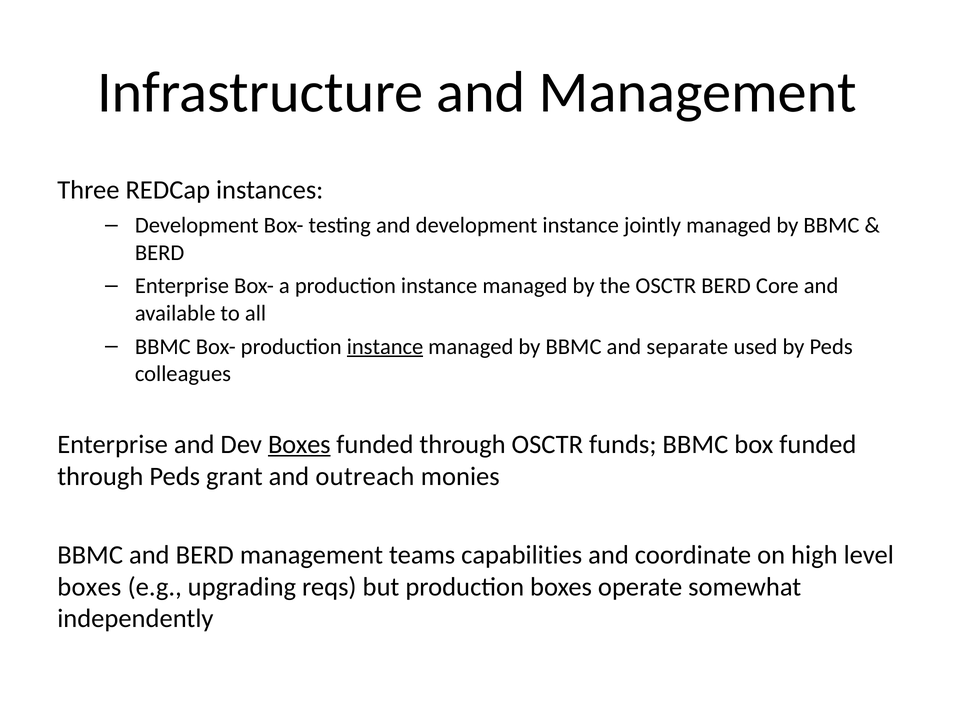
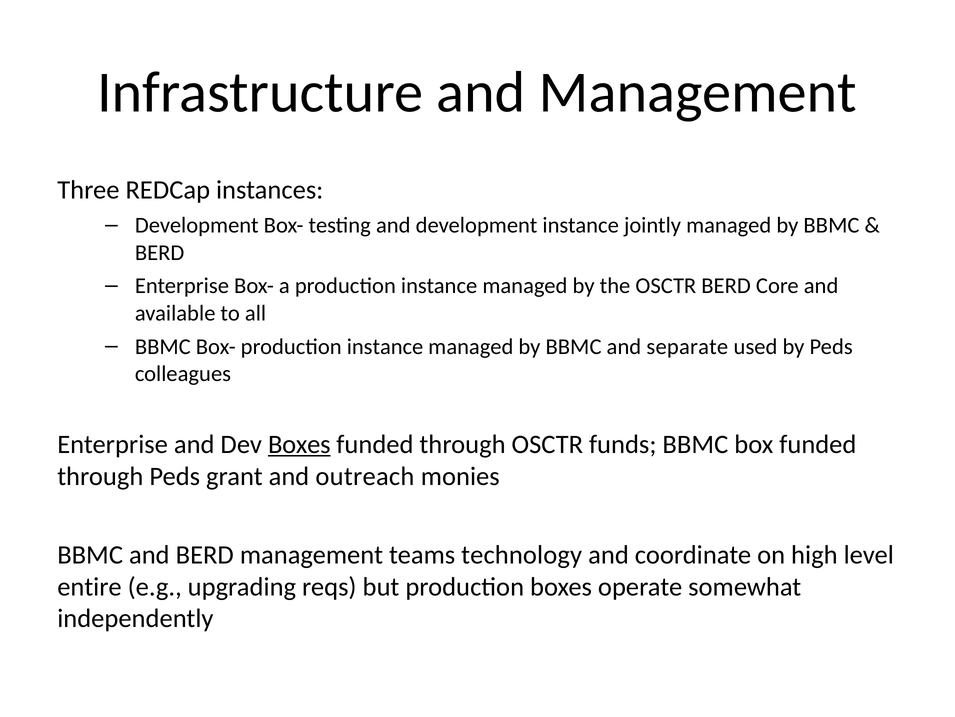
instance underline: present -> none (385, 346)
capabilities: capabilities -> technology (522, 554)
boxes: boxes -> entire (89, 586)
